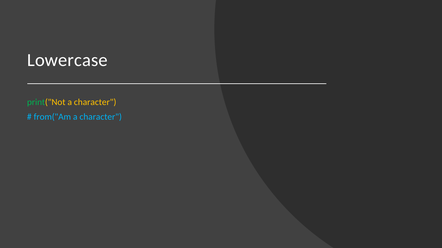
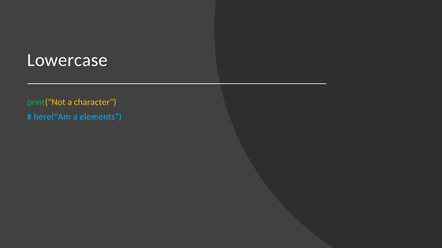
from("Am: from("Am -> here("Am (52, 117)
character: character -> elements (101, 117)
